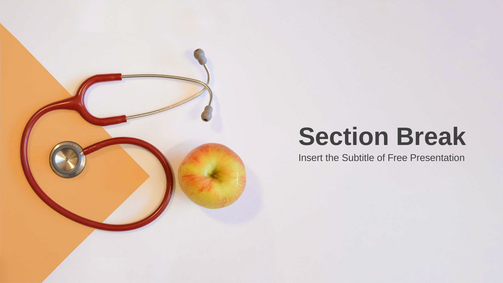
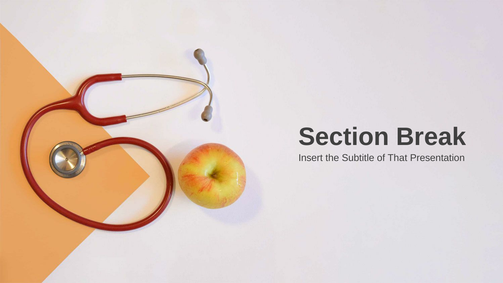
Free: Free -> That (397, 158)
